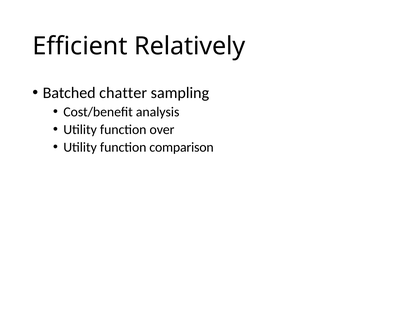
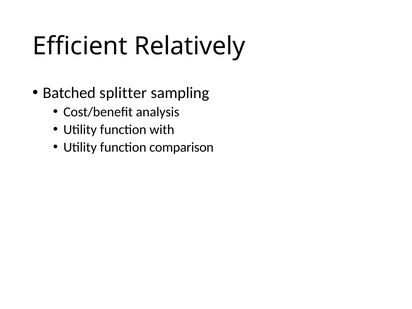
chatter: chatter -> splitter (123, 93)
over: over -> with (162, 129)
